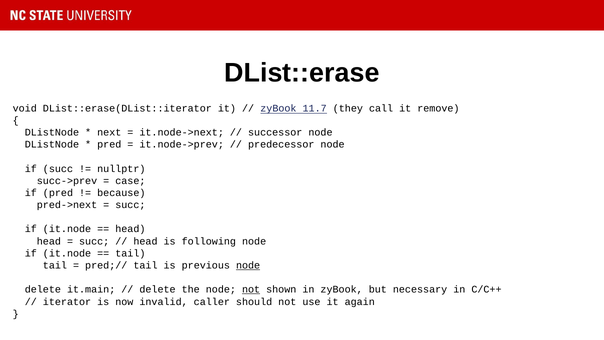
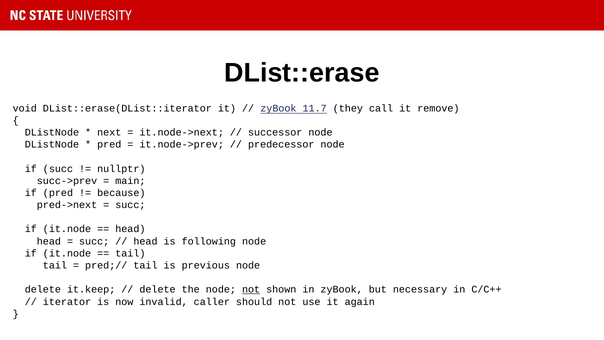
case: case -> main (130, 181)
node underline: present -> none (248, 265)
it.main: it.main -> it.keep (91, 289)
